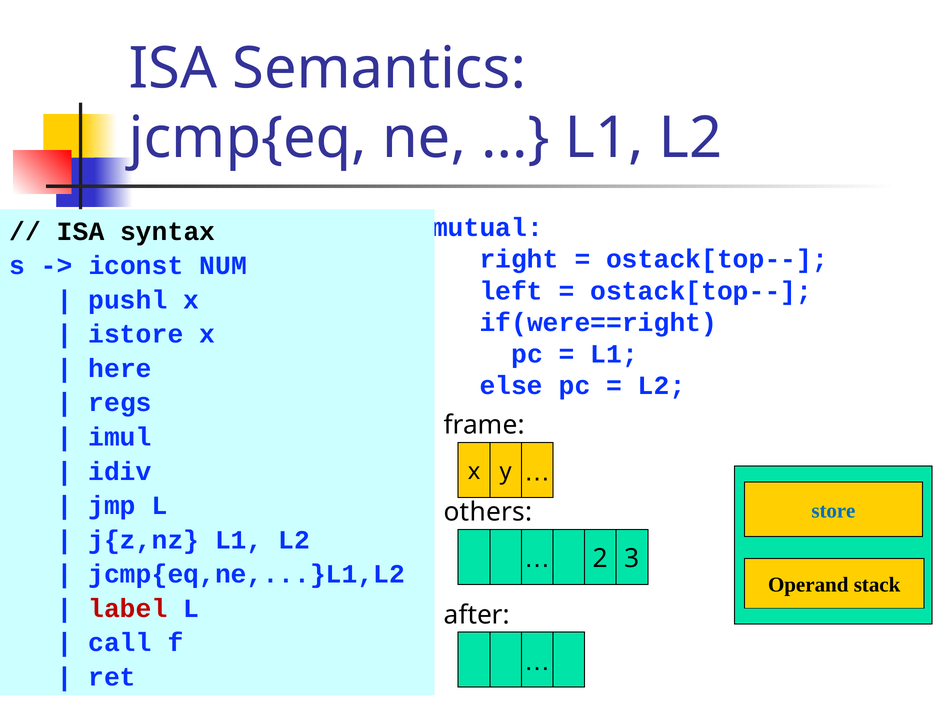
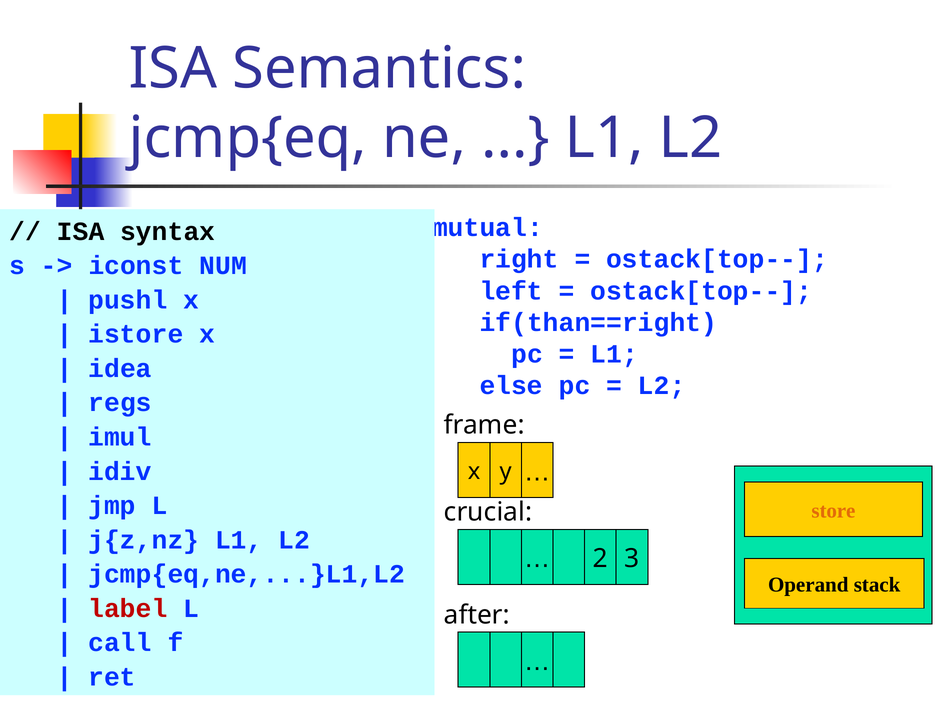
if(were==right: if(were==right -> if(than==right (598, 323)
here: here -> idea (120, 369)
store colour: blue -> orange (833, 511)
others: others -> crucial (488, 512)
